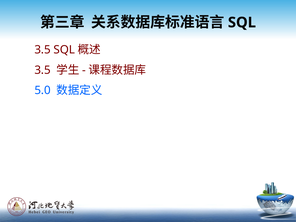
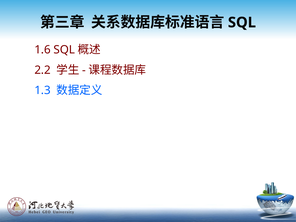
3.5: 3.5 -> 1.6 (43, 50)
3.5: 3.5 -> 2.2 (43, 70)
5.0: 5.0 -> 1.3 (43, 90)
